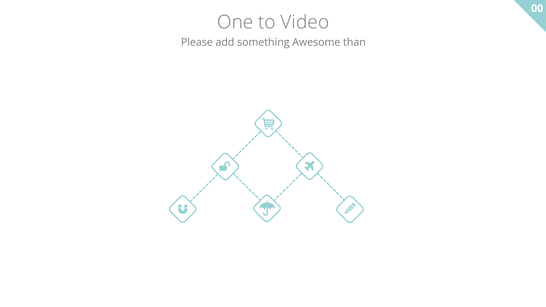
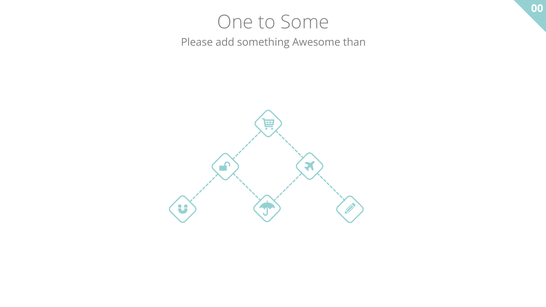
Video: Video -> Some (305, 22)
